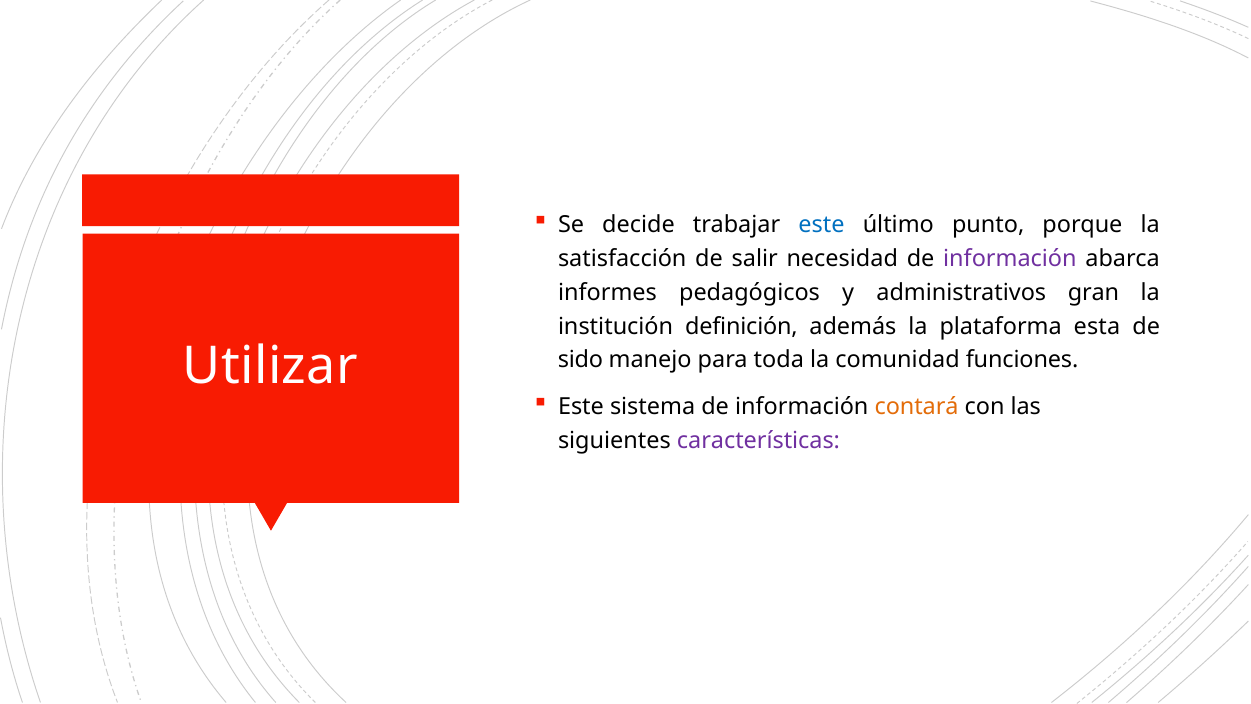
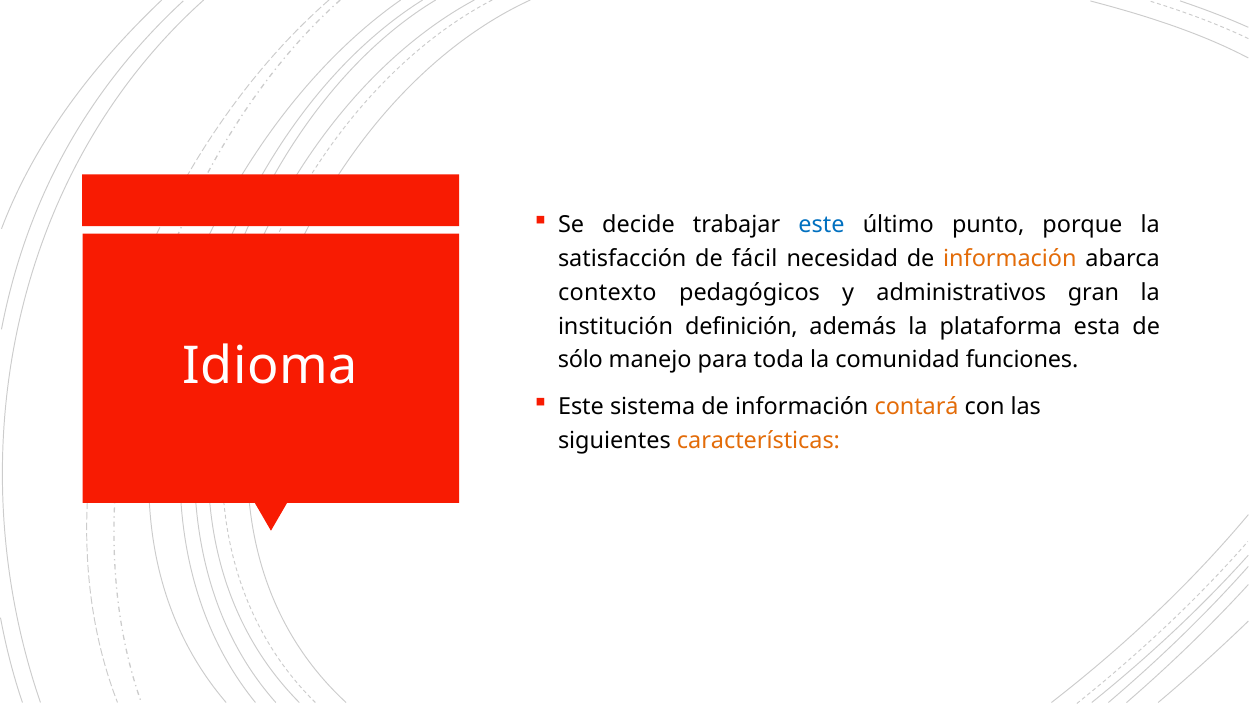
salir: salir -> fácil (755, 259)
información colour: purple -> orange (1010, 259)
informes: informes -> contexto (607, 292)
Utilizar: Utilizar -> Idioma (270, 366)
sido: sido -> sólo (580, 360)
características colour: purple -> orange (758, 441)
